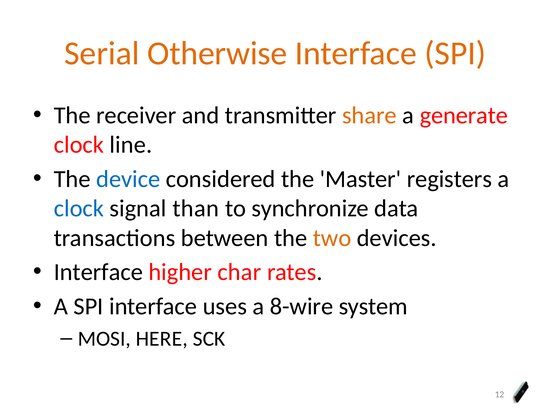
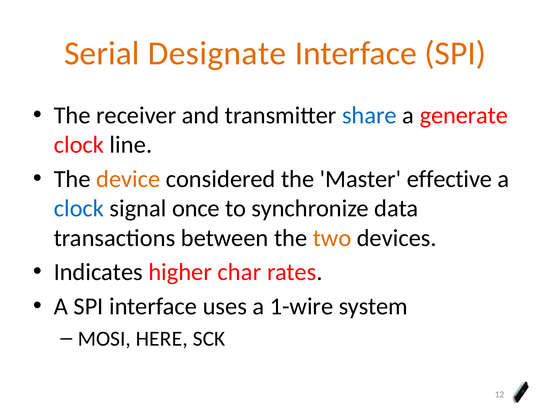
Otherwise: Otherwise -> Designate (217, 53)
share colour: orange -> blue (369, 116)
device colour: blue -> orange (128, 179)
registers: registers -> effective (449, 179)
than: than -> once (196, 209)
Interface: Interface -> Indicates (98, 272)
8-wire: 8-wire -> 1-wire (301, 307)
